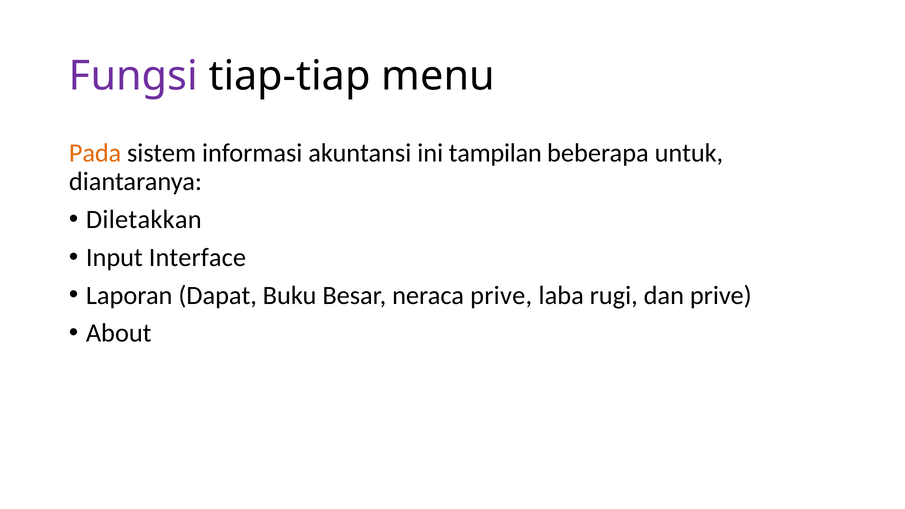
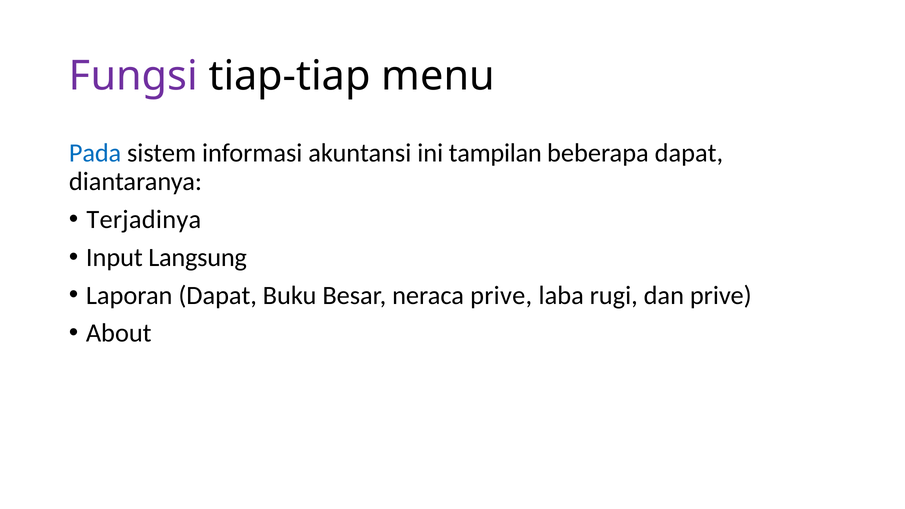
Pada colour: orange -> blue (95, 153)
beberapa untuk: untuk -> dapat (689, 153)
Diletakkan: Diletakkan -> Terjadinya (144, 219)
Interface: Interface -> Langsung (198, 257)
